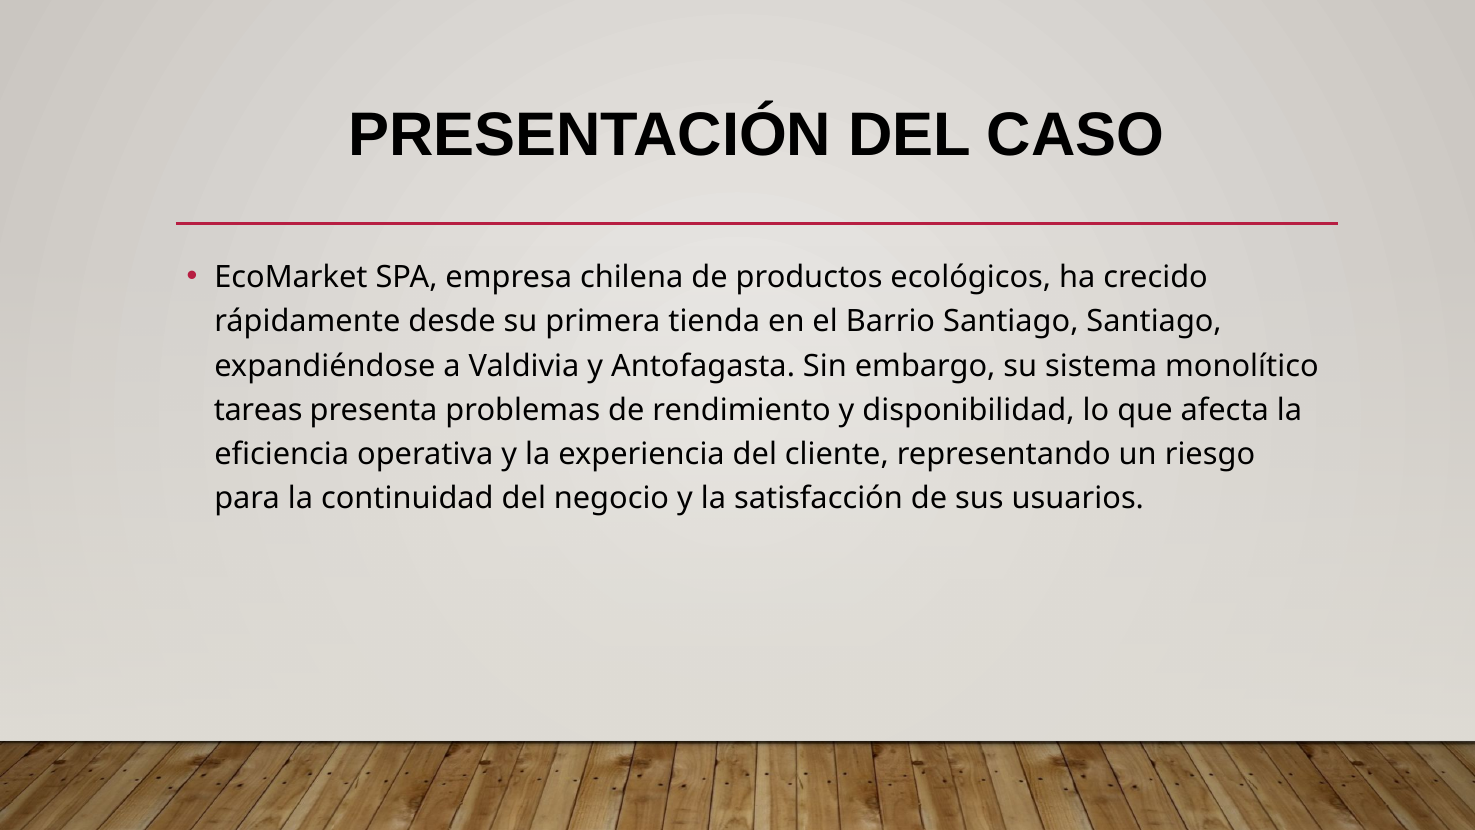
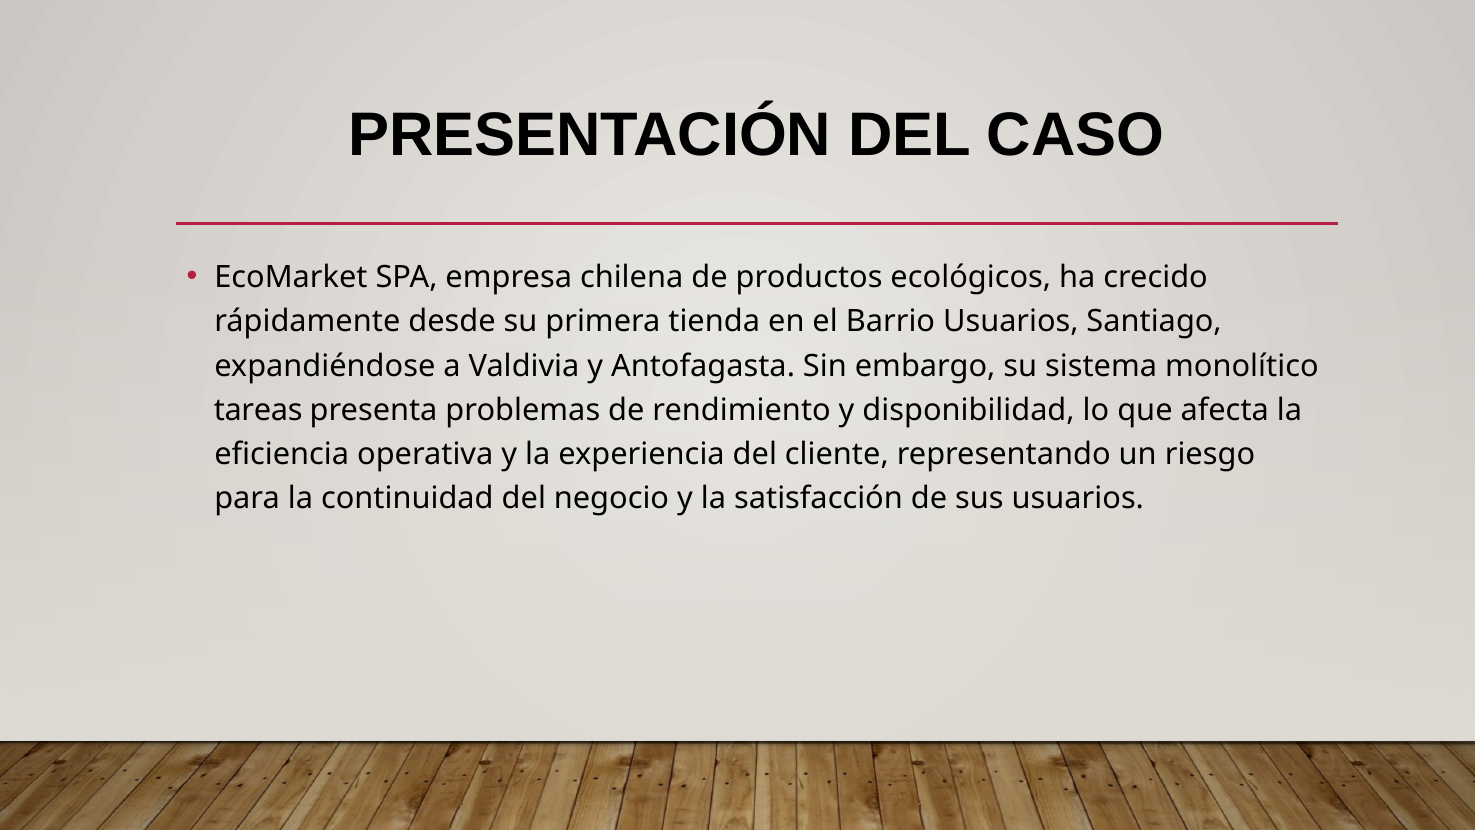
Barrio Santiago: Santiago -> Usuarios (1011, 322)
